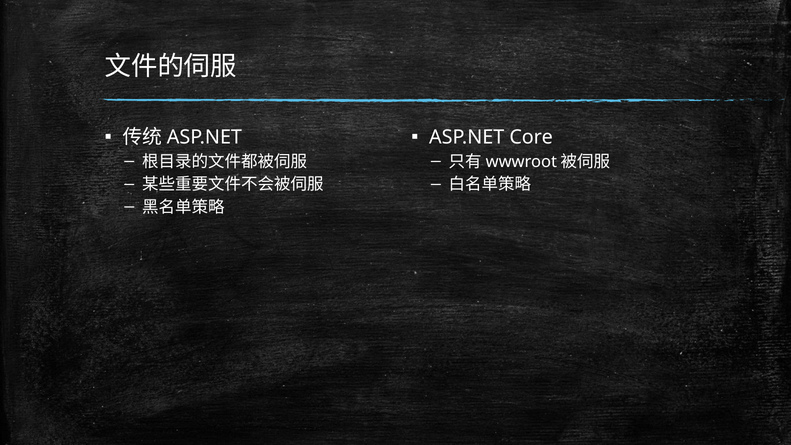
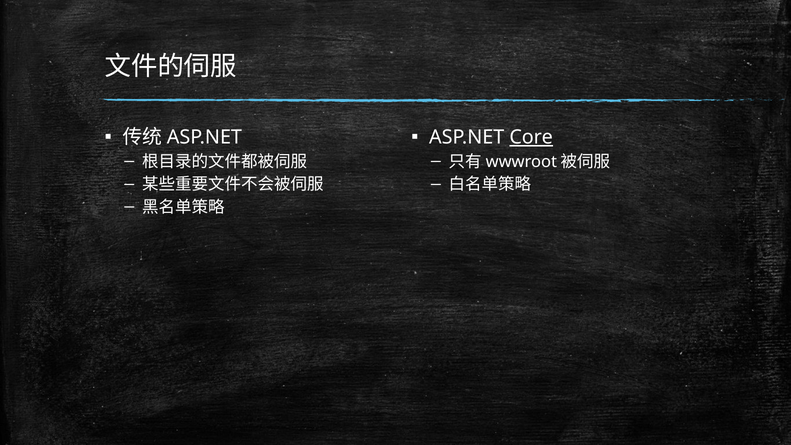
Core underline: none -> present (531, 137)
